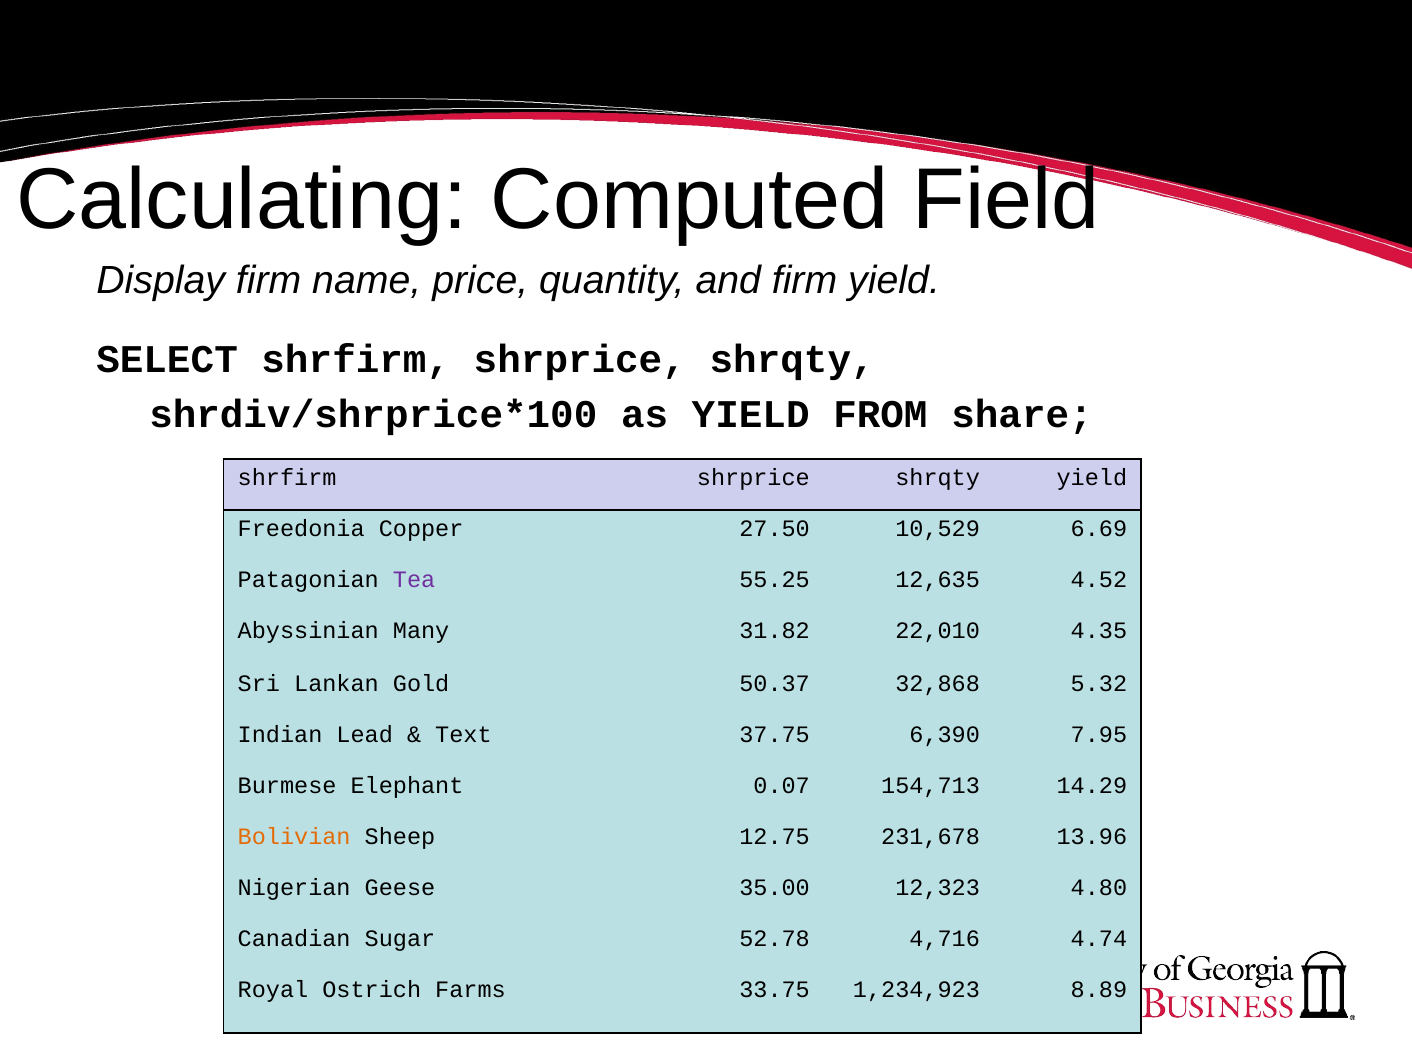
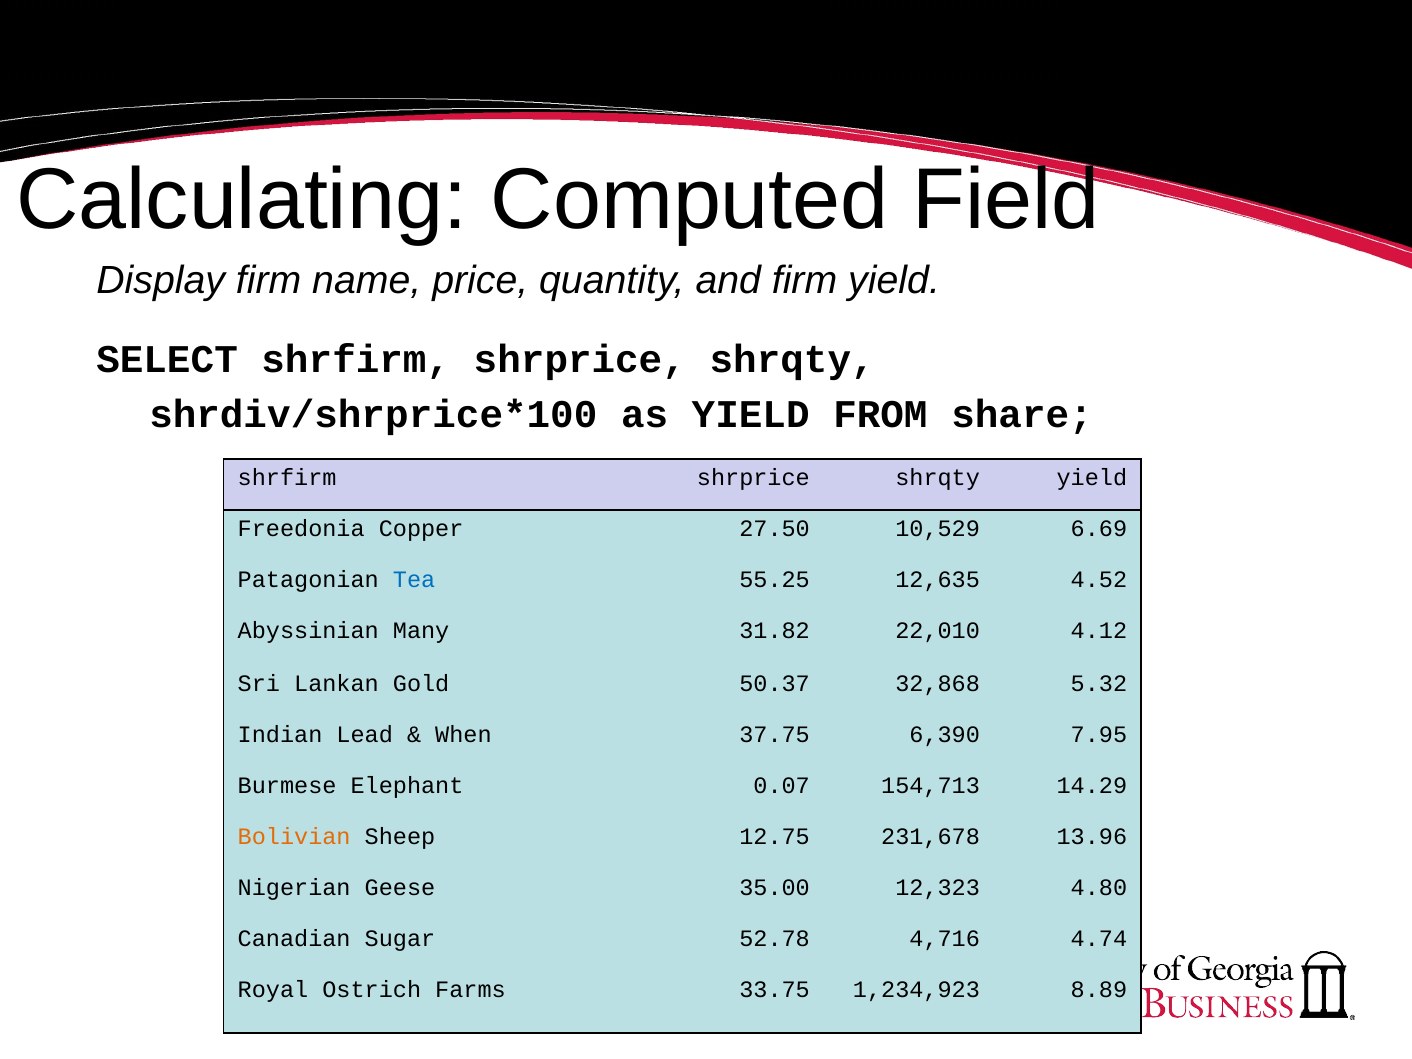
Tea colour: purple -> blue (414, 580)
4.35: 4.35 -> 4.12 (1099, 631)
Text: Text -> When (463, 734)
